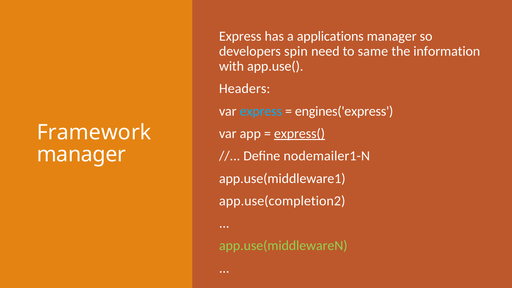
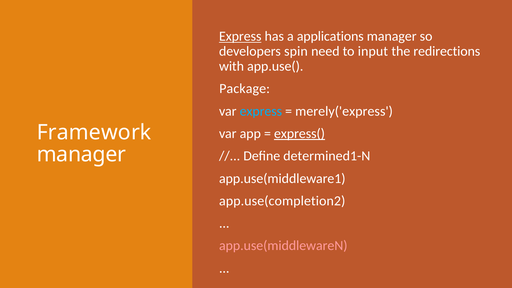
Express underline: none -> present (240, 36)
same: same -> input (373, 51)
information: information -> redirections (447, 51)
Headers: Headers -> Package (245, 89)
engines('express: engines('express -> merely('express (344, 111)
nodemailer1-N: nodemailer1-N -> determined1-N (327, 156)
app.use(middlewareN colour: light green -> pink (283, 246)
